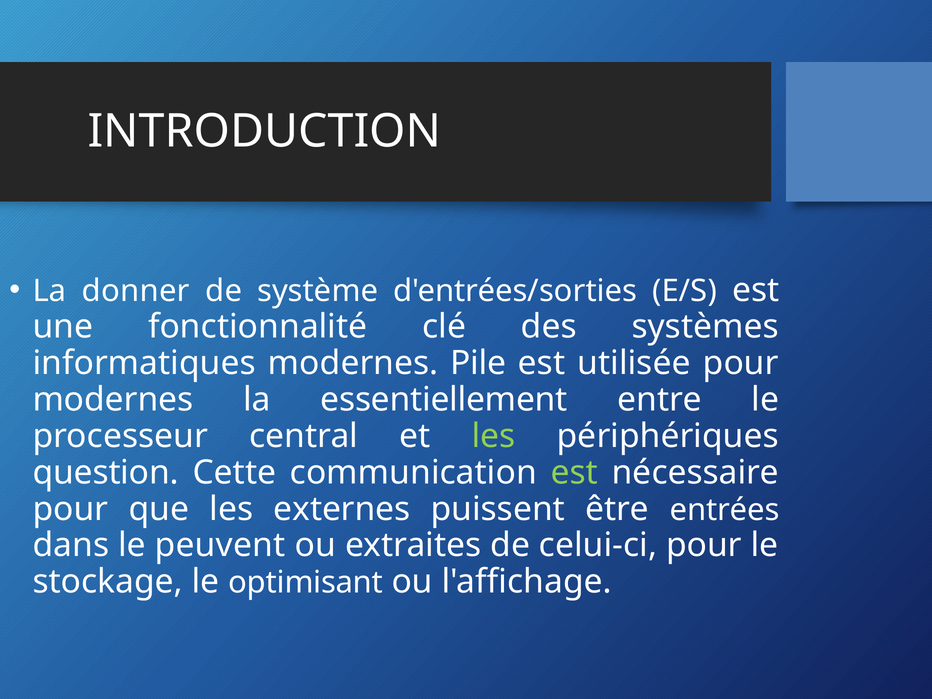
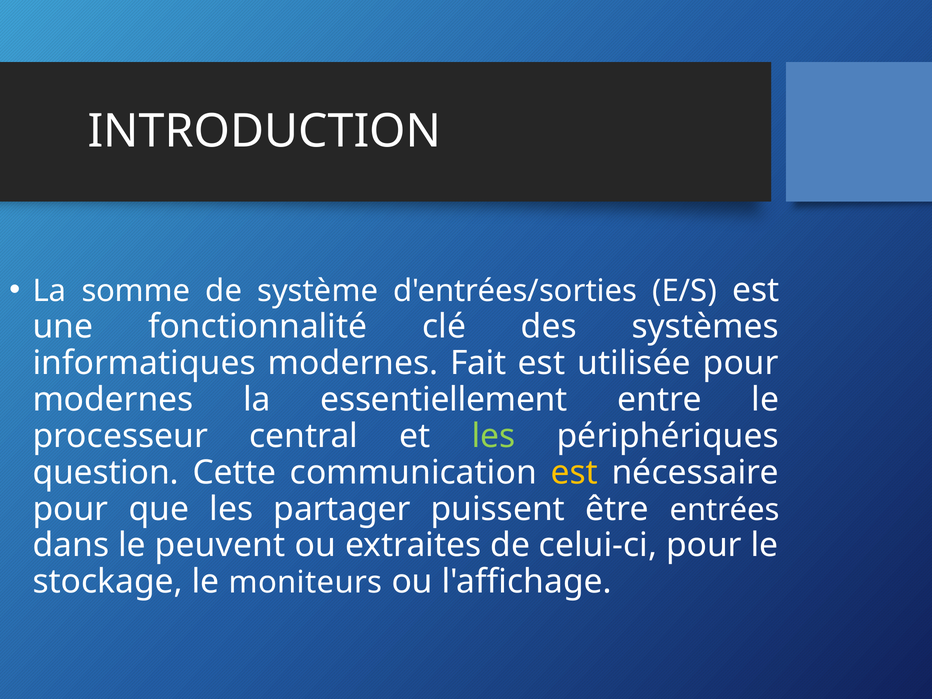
donner: donner -> somme (136, 291)
Pile: Pile -> Fait (478, 363)
est colour: light green -> yellow (574, 473)
externes: externes -> partager (342, 509)
optimisant: optimisant -> moniteurs (305, 583)
